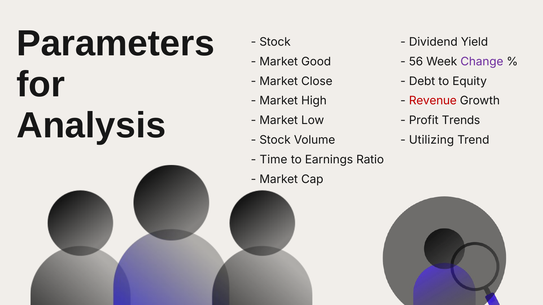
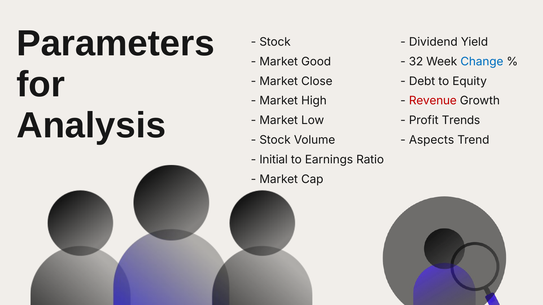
56: 56 -> 32 (416, 62)
Change colour: purple -> blue (482, 62)
Utilizing: Utilizing -> Aspects (432, 140)
Time: Time -> Initial (274, 160)
